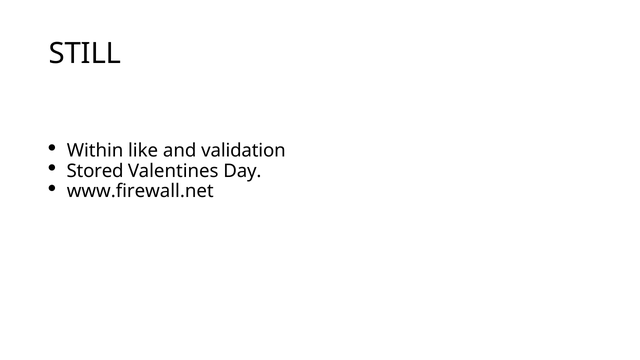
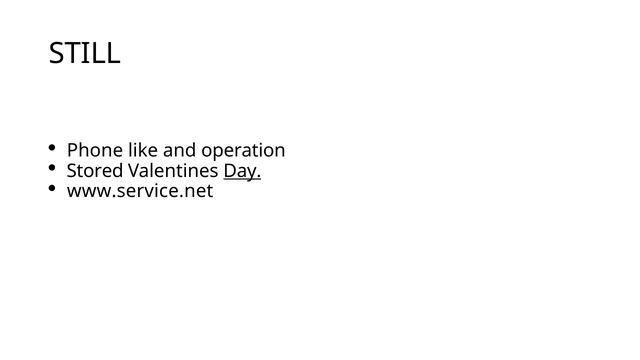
Within: Within -> Phone (95, 151)
validation: validation -> operation (243, 151)
Day underline: none -> present (242, 171)
www.firewall.net: www.firewall.net -> www.service.net (140, 191)
